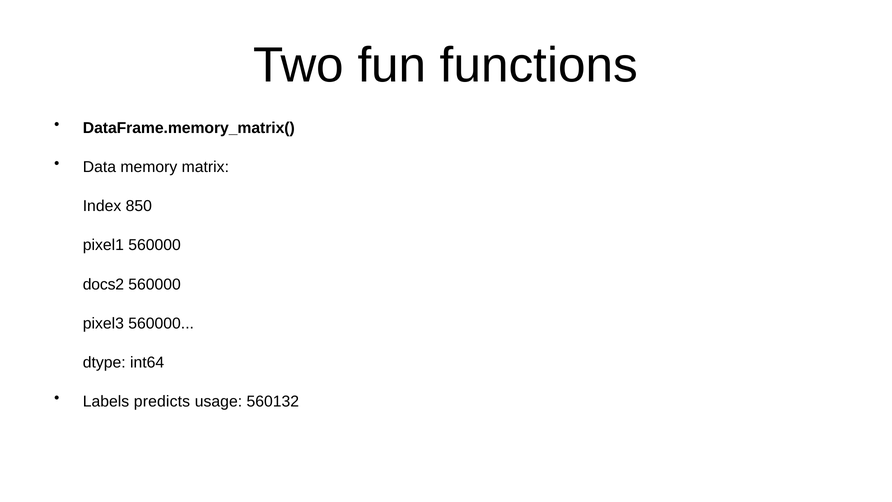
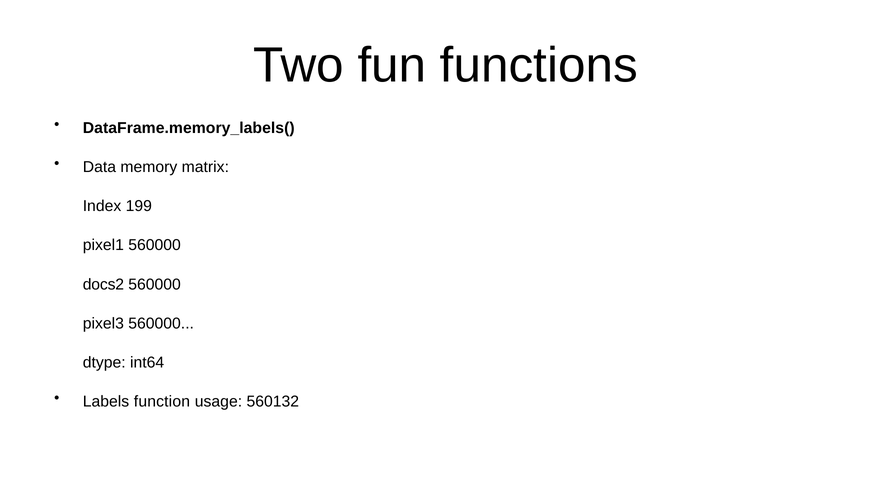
DataFrame.memory_matrix(: DataFrame.memory_matrix( -> DataFrame.memory_labels( (189, 128)
850: 850 -> 199 (139, 206)
predicts: predicts -> function (162, 402)
